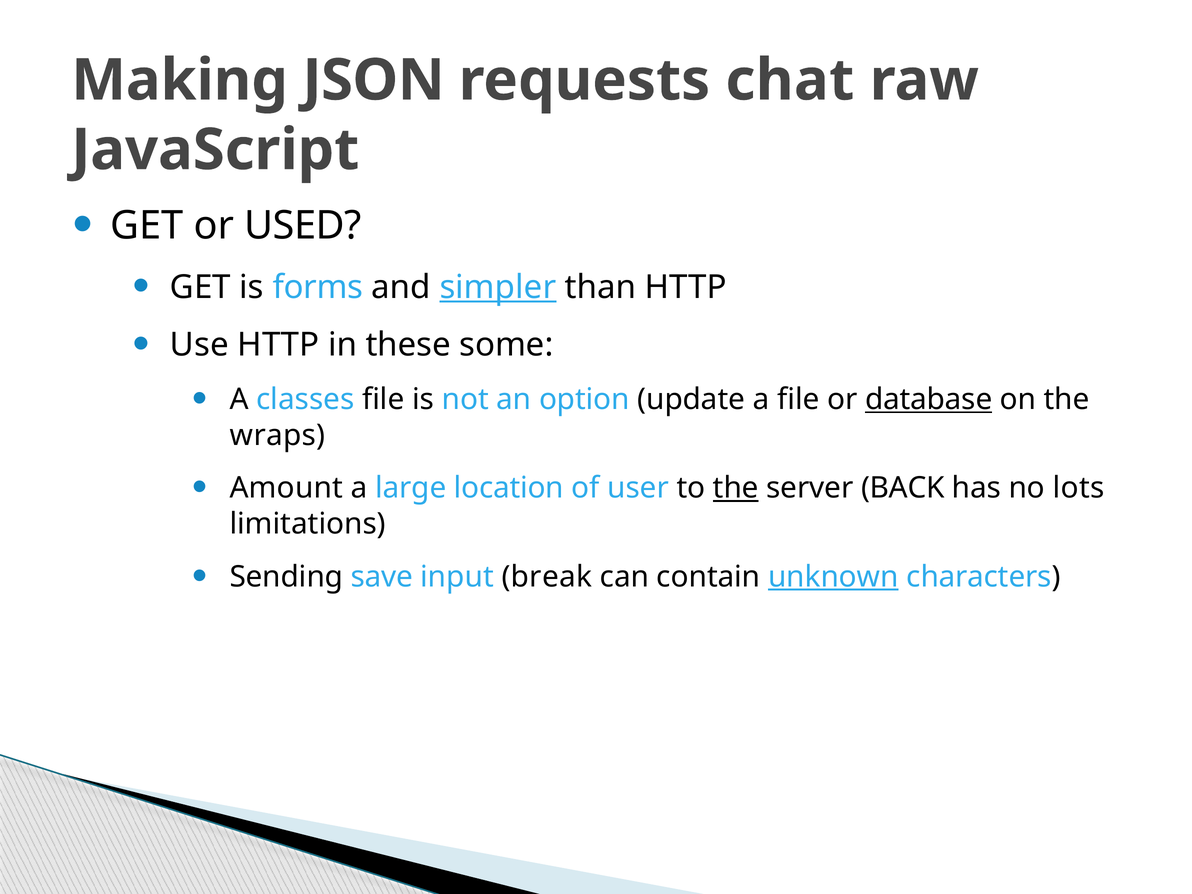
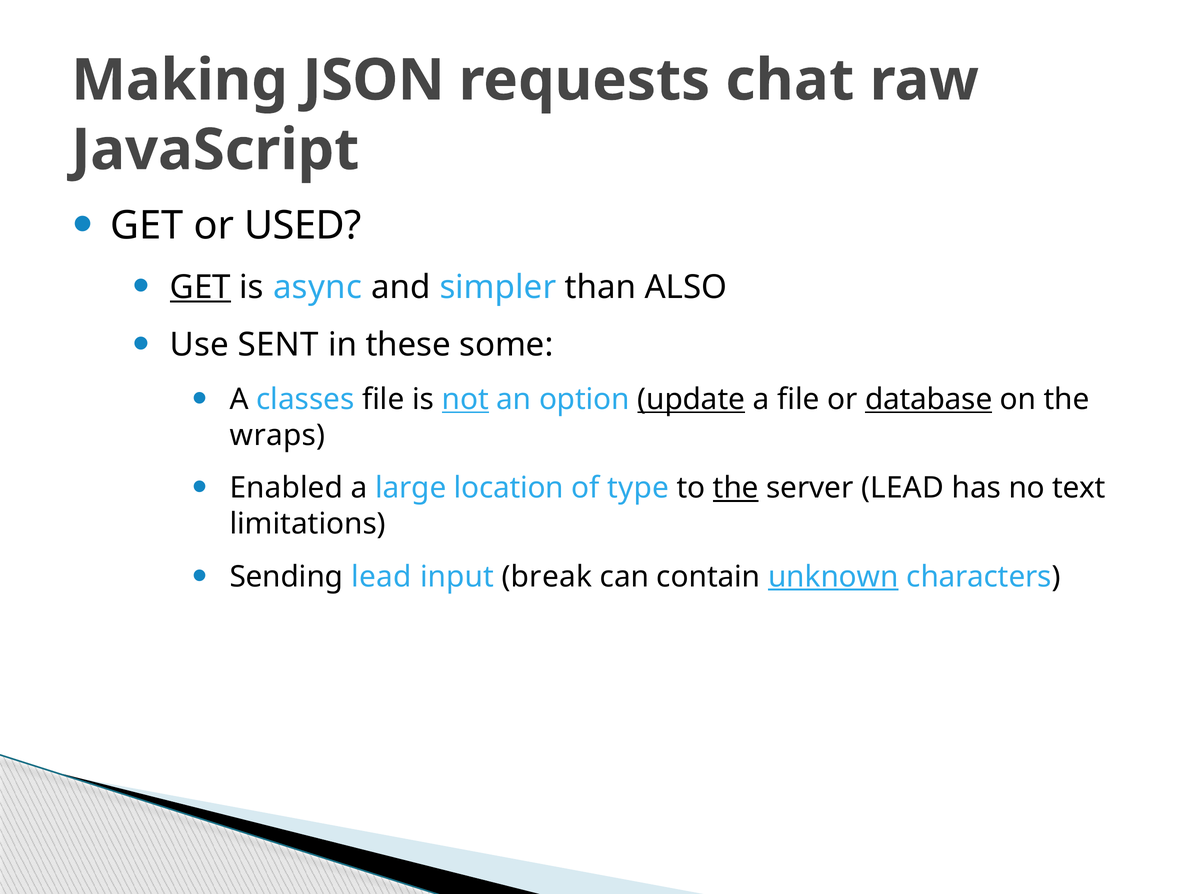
GET underline: none -> present (200, 287)
forms: forms -> async (318, 287)
simpler underline: present -> none (498, 287)
than HTTP: HTTP -> ALSO (686, 287)
Use HTTP: HTTP -> SENT (278, 345)
not underline: none -> present (465, 400)
update underline: none -> present (691, 400)
Amount: Amount -> Enabled (286, 488)
user: user -> type (638, 488)
server BACK: BACK -> LEAD (903, 488)
lots: lots -> text (1079, 488)
Sending save: save -> lead (382, 577)
